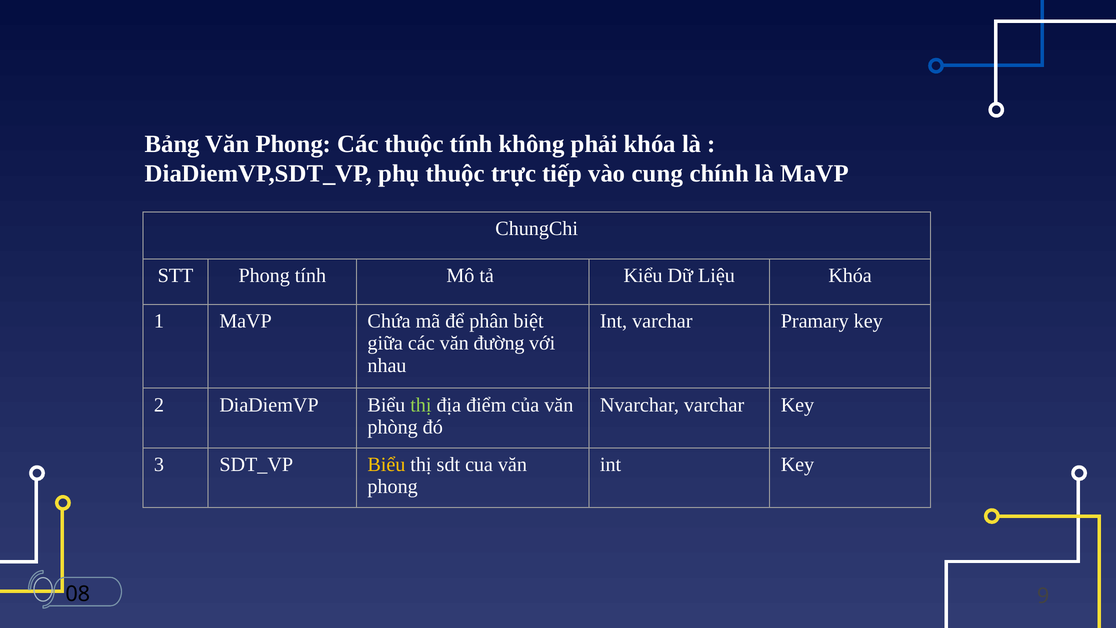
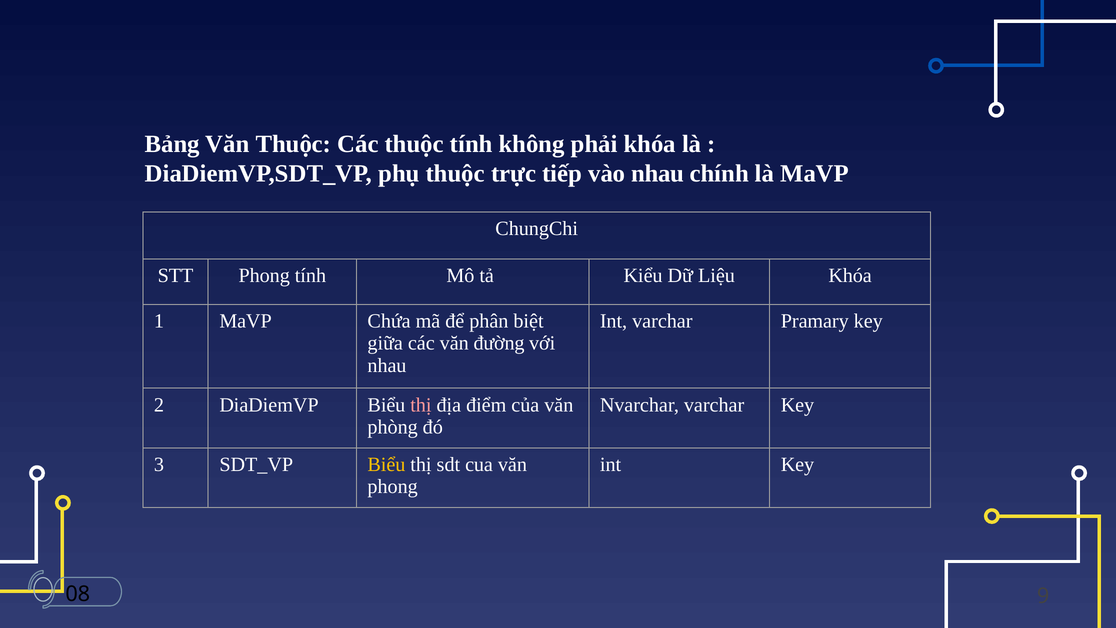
Bảng Văn Phong: Phong -> Thuộc (293, 144)
vào cung: cung -> nhau (658, 174)
thị colour: light green -> pink (421, 405)
